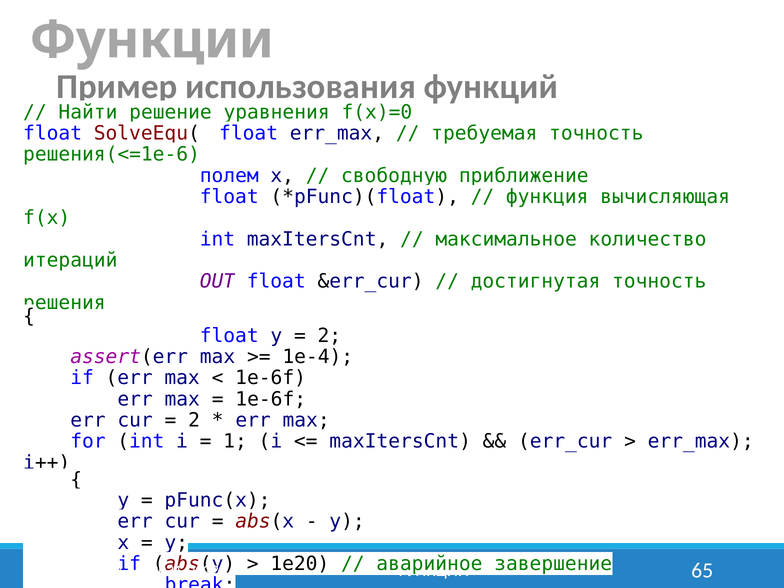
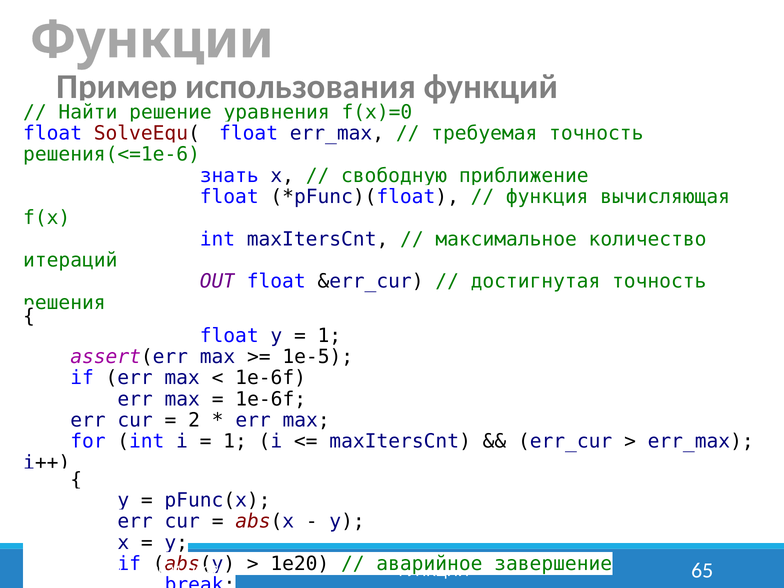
полем: полем -> знать (229, 176)
2: 2 -> 1 (329, 336)
1e-4: 1e-4 -> 1e-5 (318, 357)
